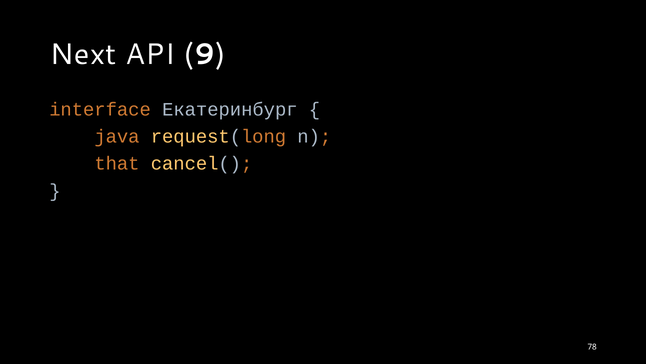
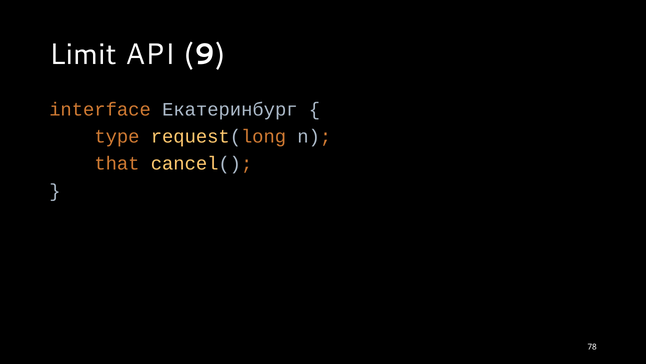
Next: Next -> Limit (83, 54)
java: java -> type (117, 136)
